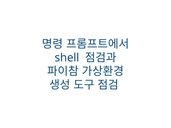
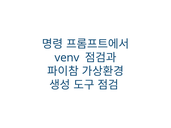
shell: shell -> venv (67, 58)
